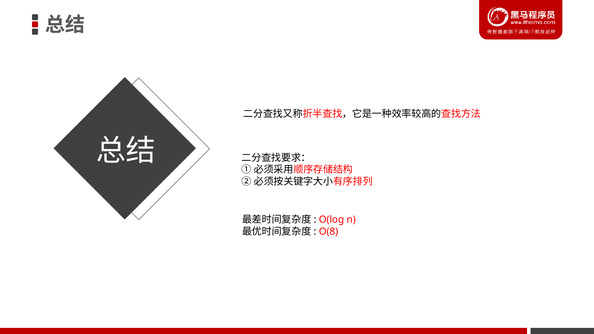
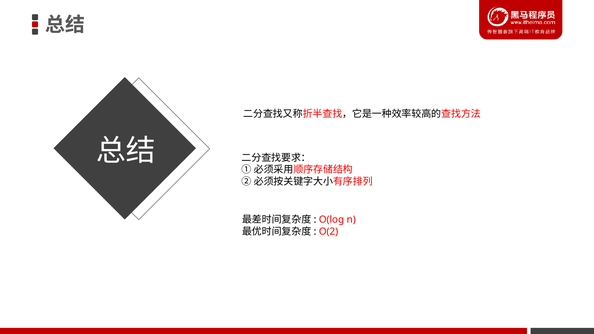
O(8: O(8 -> O(2 (328, 232)
